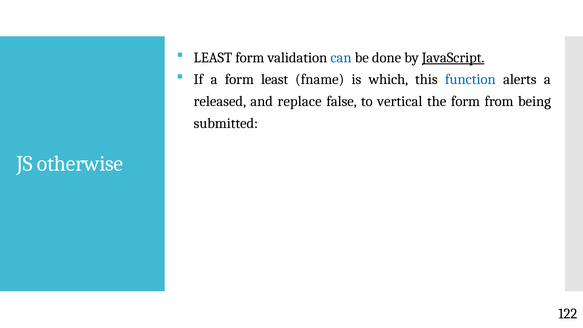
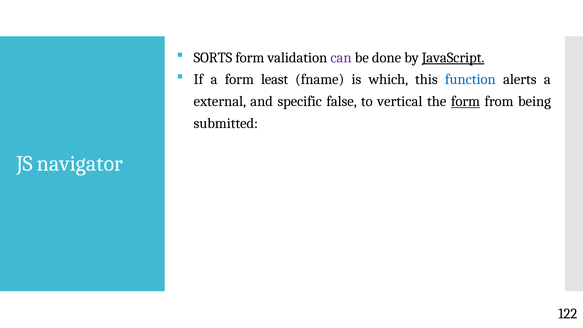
LEAST: LEAST -> SORTS (213, 58)
can colour: blue -> purple (341, 58)
released: released -> external (220, 101)
replace: replace -> specific (300, 101)
form underline: none -> present (465, 101)
otherwise: otherwise -> navigator (80, 164)
